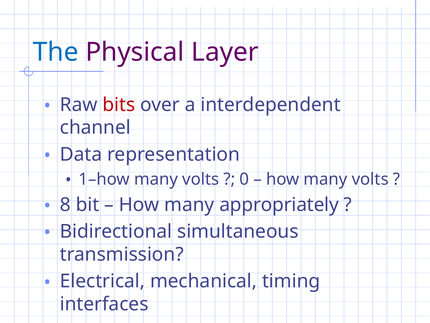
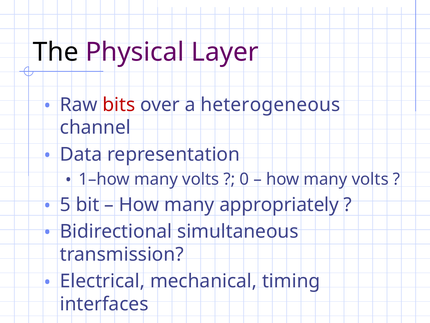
The colour: blue -> black (56, 52)
interdependent: interdependent -> heterogeneous (270, 105)
8: 8 -> 5 (65, 204)
